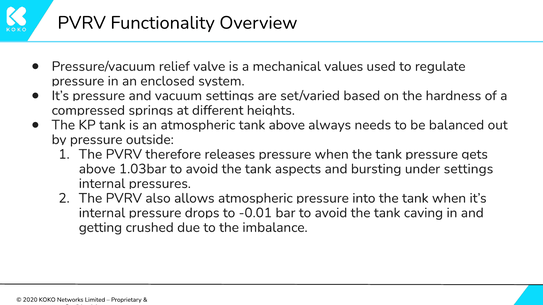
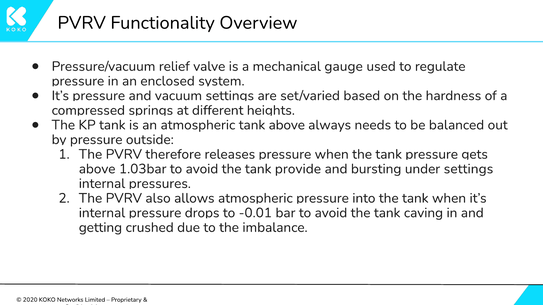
values: values -> gauge (344, 66)
aspects: aspects -> provide (298, 169)
